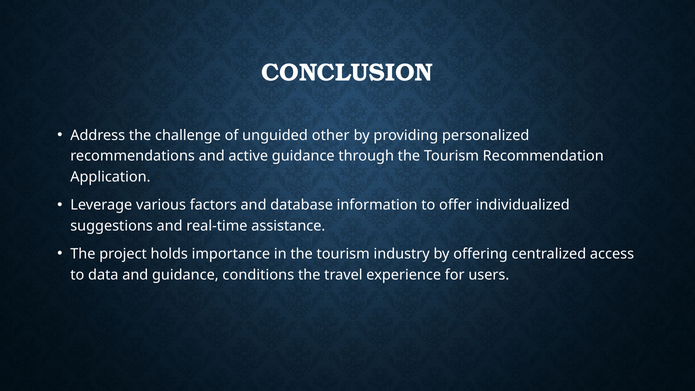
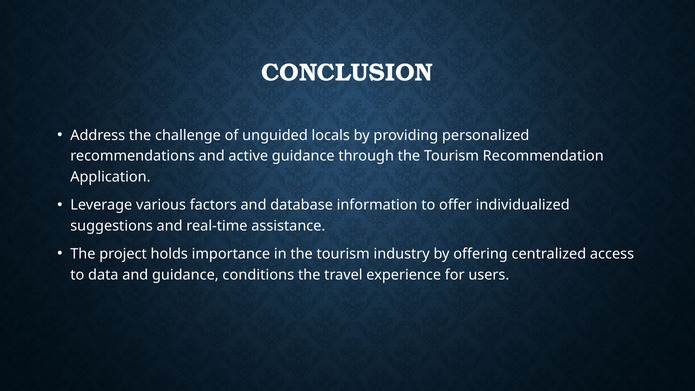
other: other -> locals (331, 135)
